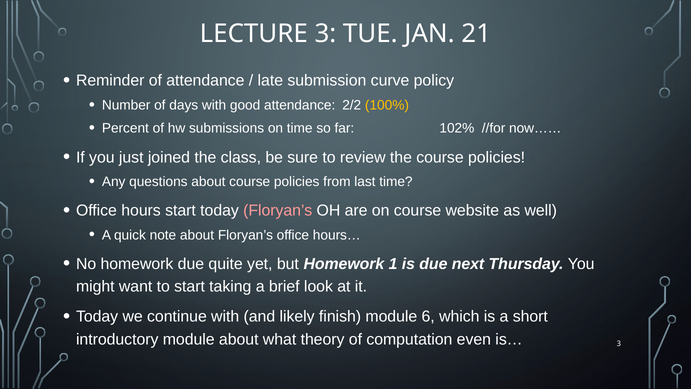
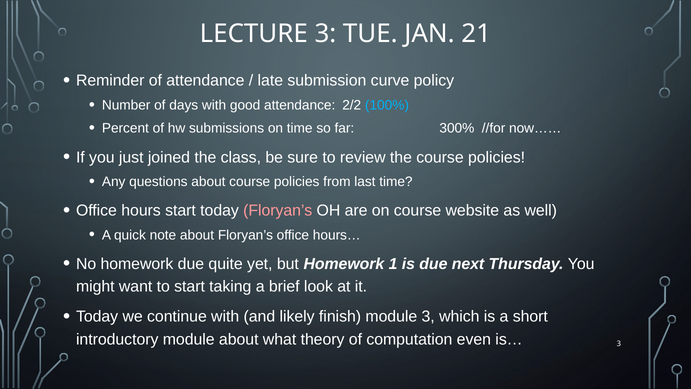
100% colour: yellow -> light blue (387, 105)
102%: 102% -> 300% (457, 128)
module 6: 6 -> 3 (428, 316)
